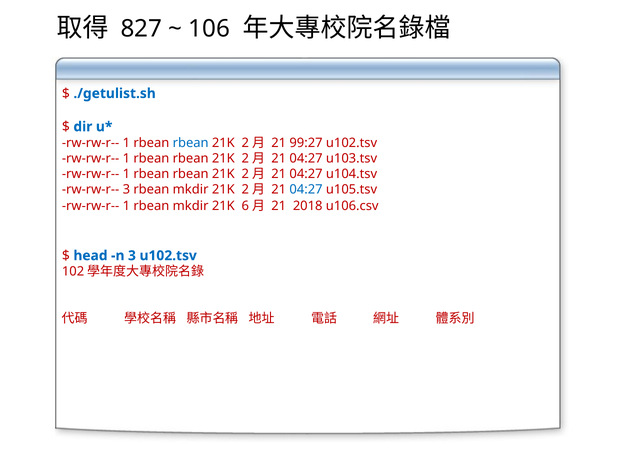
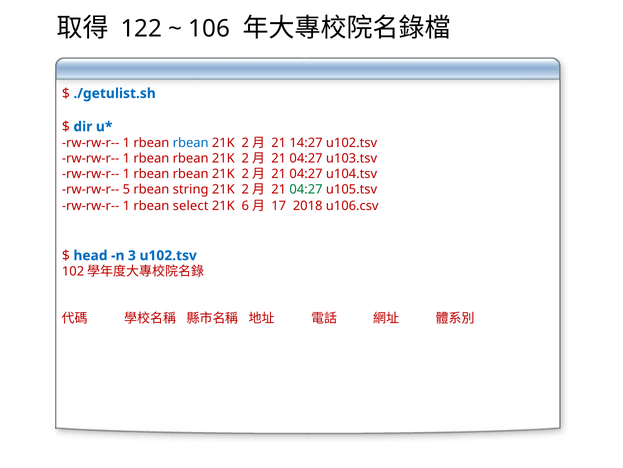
827: 827 -> 122 (141, 29)
99:27: 99:27 -> 14:27 (306, 143)
rw-rw-r-- 3: 3 -> 5 (126, 189)
mkdir: mkdir -> string (191, 189)
04:27 colour: blue -> green (306, 189)
1 rbean mkdir: mkdir -> select (191, 206)
21: 21 -> 17 (279, 206)
